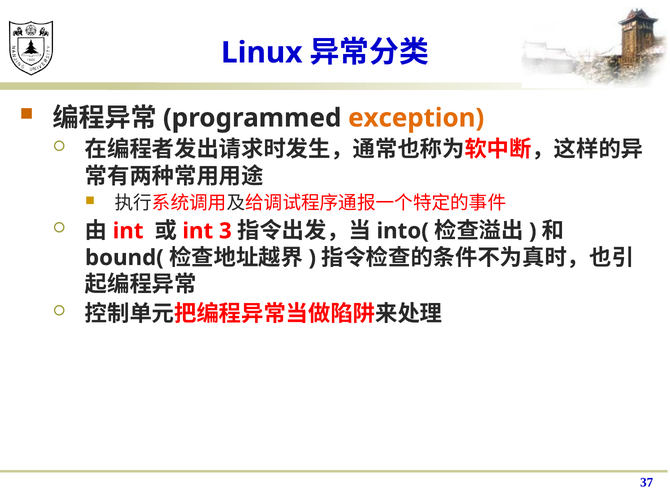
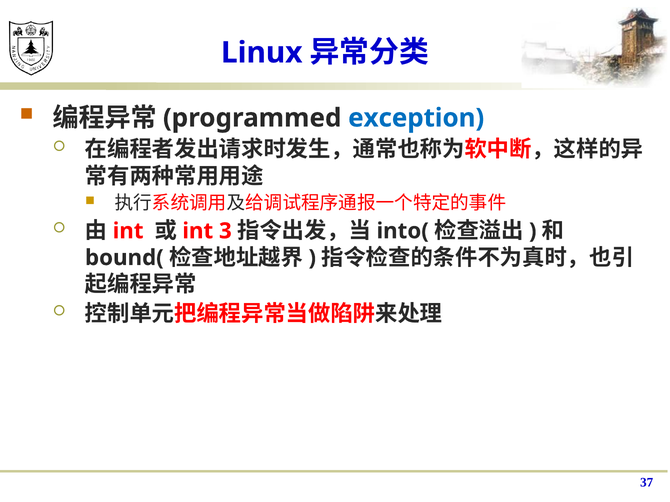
exception colour: orange -> blue (416, 118)
